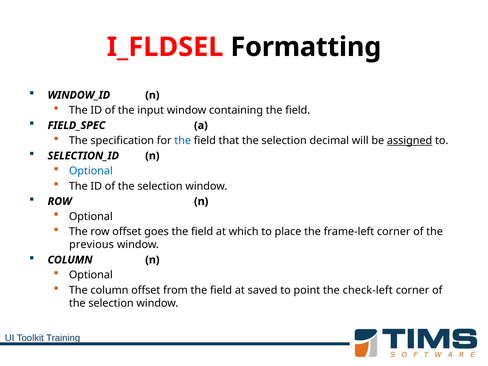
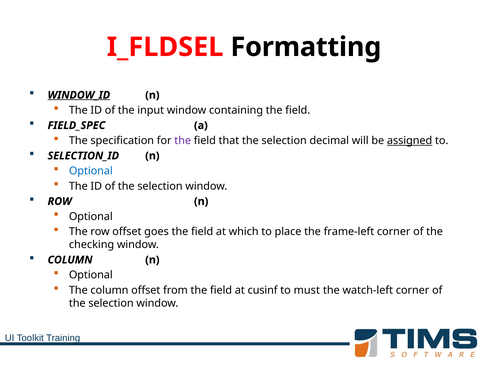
WINDOW_ID underline: none -> present (79, 95)
the colour: blue -> purple (183, 141)
previous: previous -> checking (92, 245)
saved: saved -> cusinf (263, 290)
point: point -> must (307, 290)
check-left: check-left -> watch-left (368, 290)
